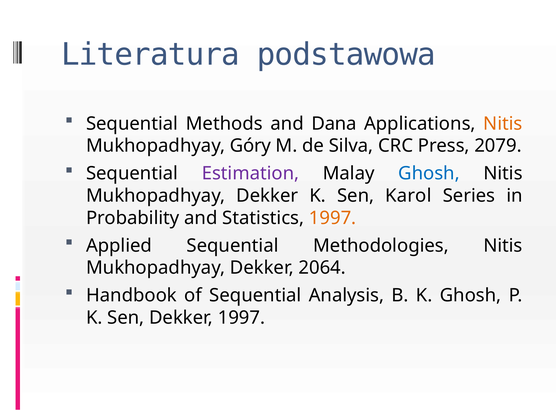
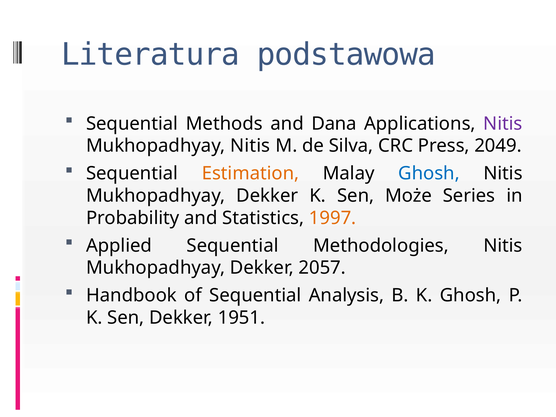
Nitis colour: orange -> purple (503, 124)
Mukhopadhyay Góry: Góry -> Nitis (250, 146)
2079: 2079 -> 2049 (498, 146)
Estimation colour: purple -> orange (250, 173)
Karol: Karol -> Może (409, 196)
2064: 2064 -> 2057 (322, 268)
Dekker 1997: 1997 -> 1951 (241, 318)
